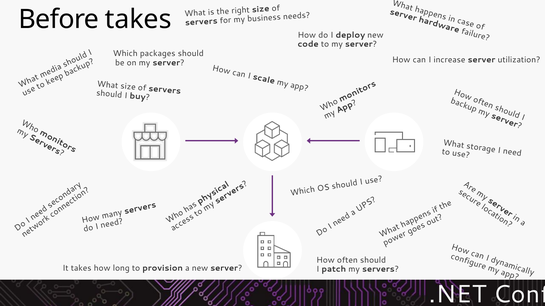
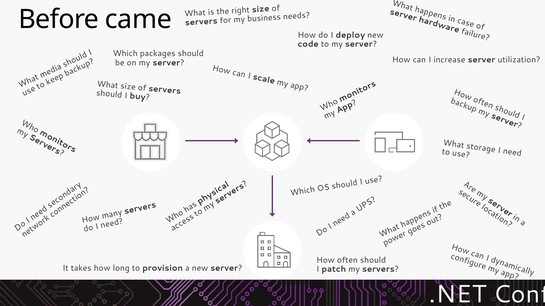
Before takes: takes -> came (138, 19)
